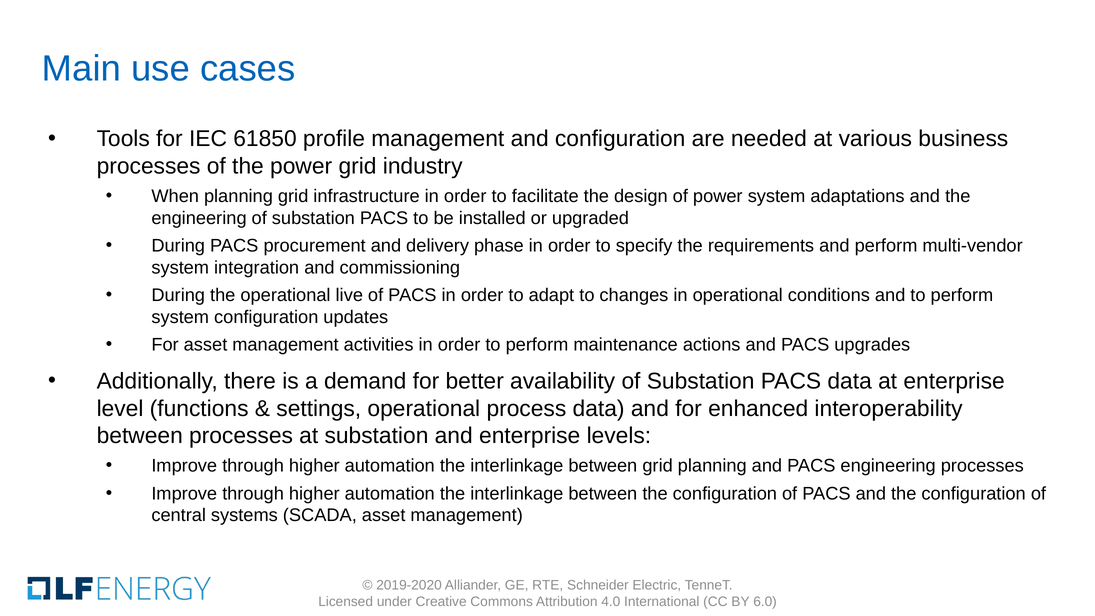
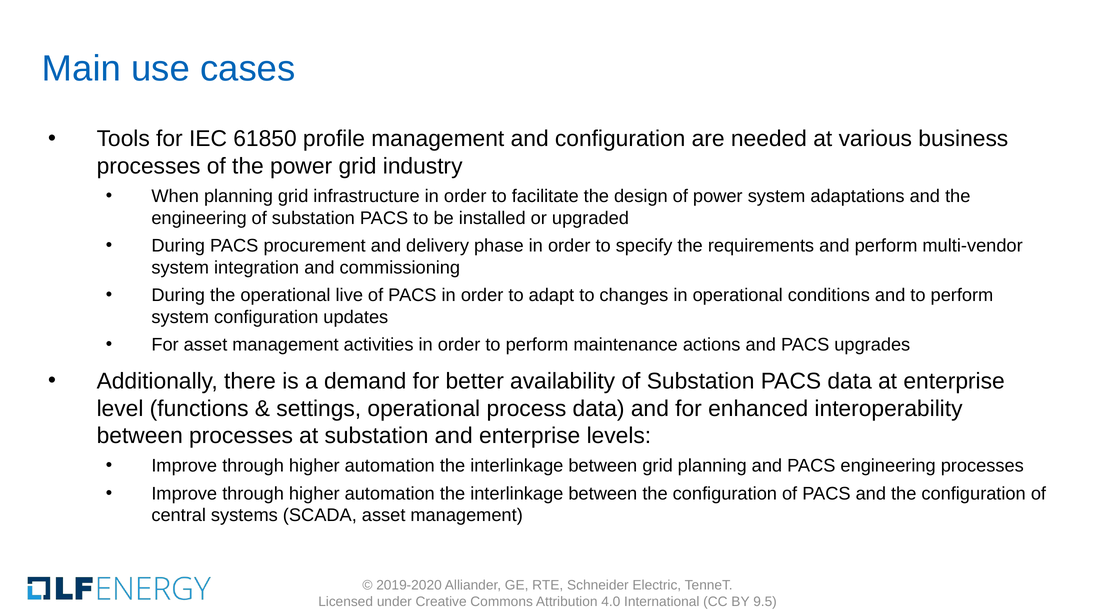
6.0: 6.0 -> 9.5 (765, 602)
